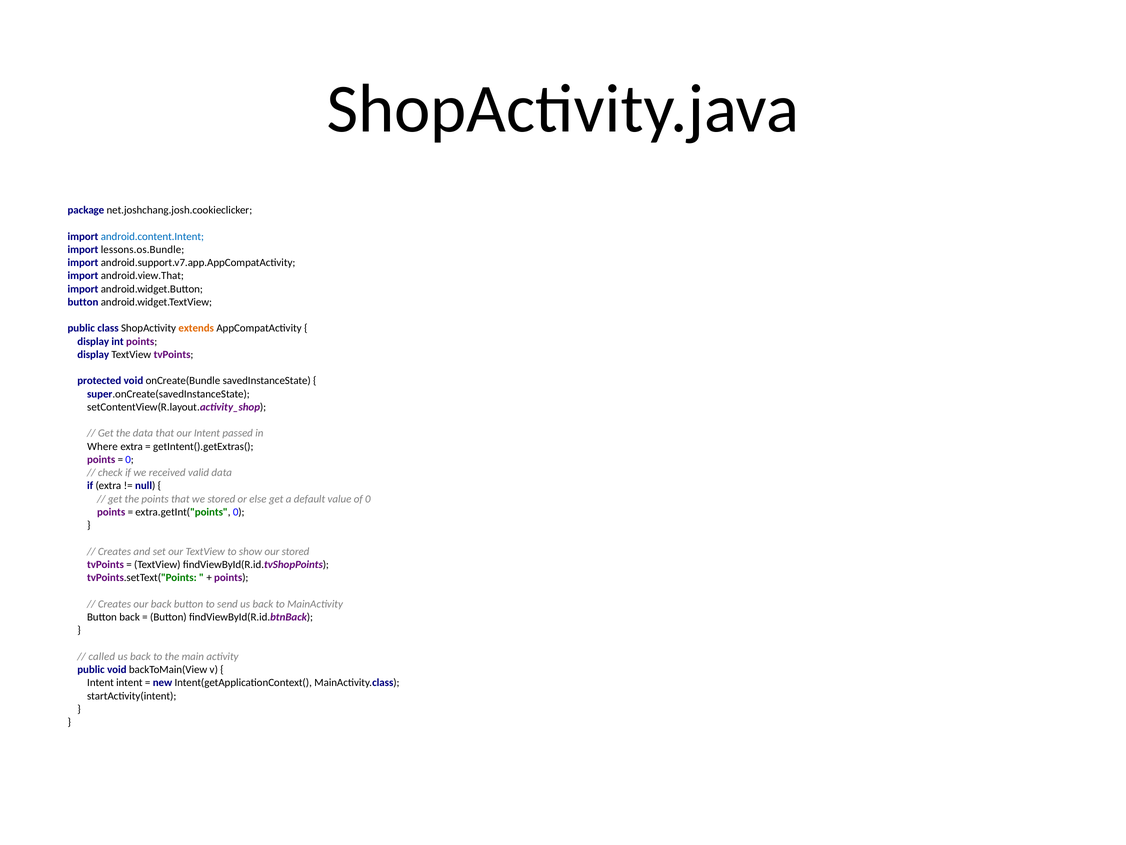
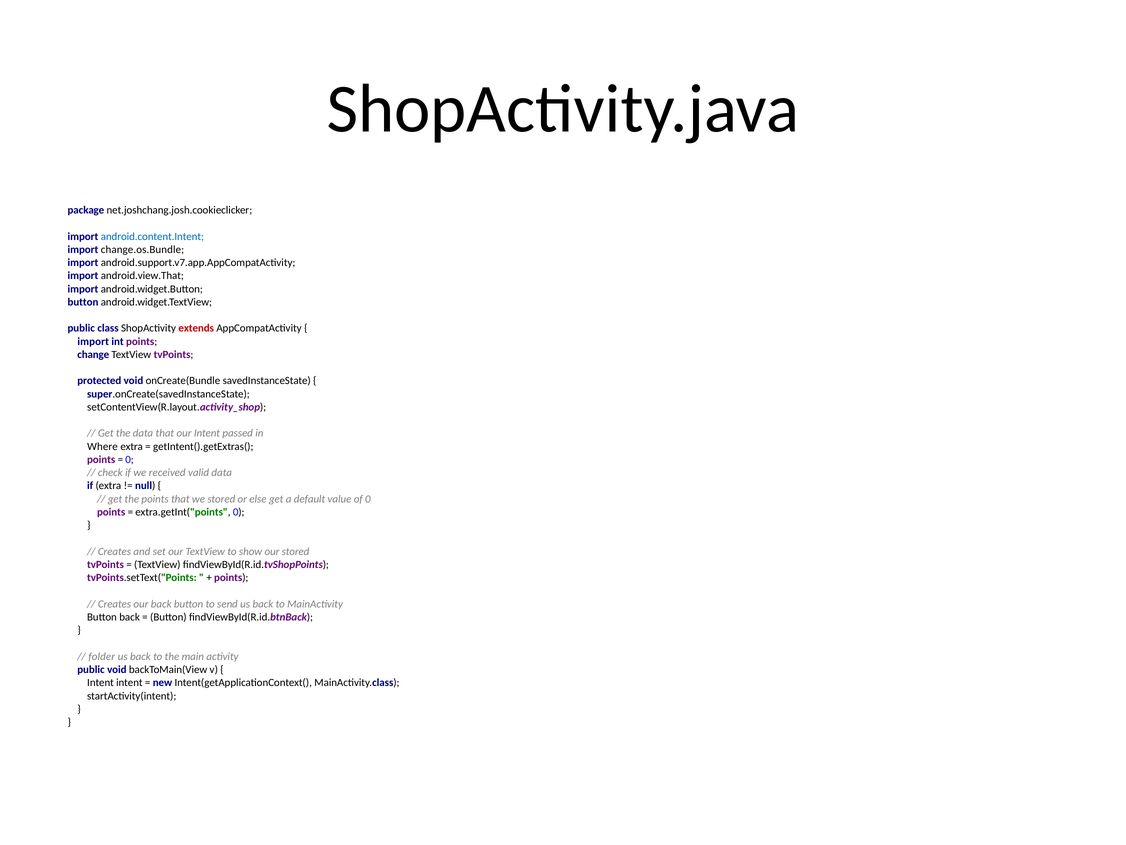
lessons.os.Bundle: lessons.os.Bundle -> change.os.Bundle (142, 249)
extends colour: orange -> red (196, 328)
display: display -> import (93, 341)
display: display -> change (93, 354)
called: called -> folder (102, 656)
